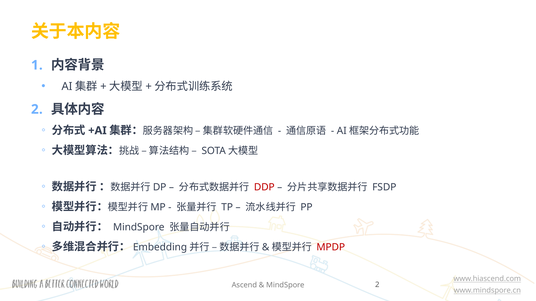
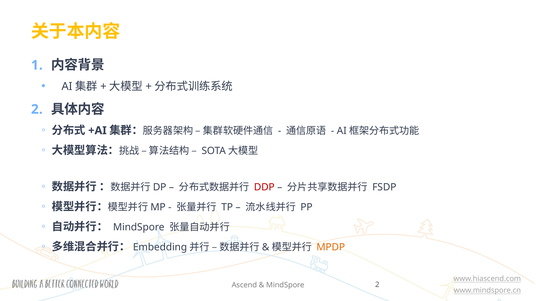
MPDP colour: red -> orange (331, 248)
